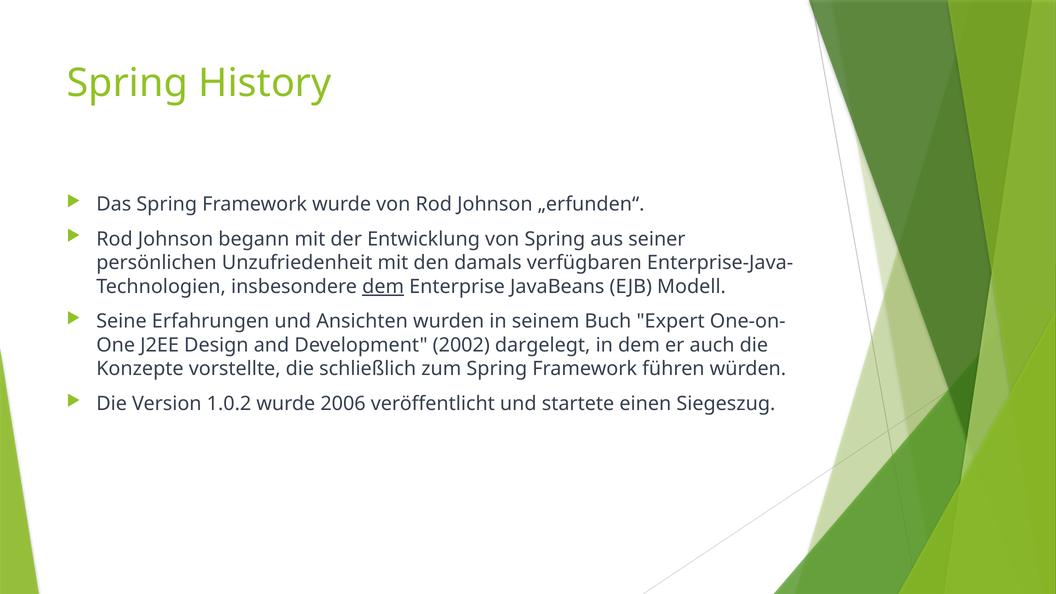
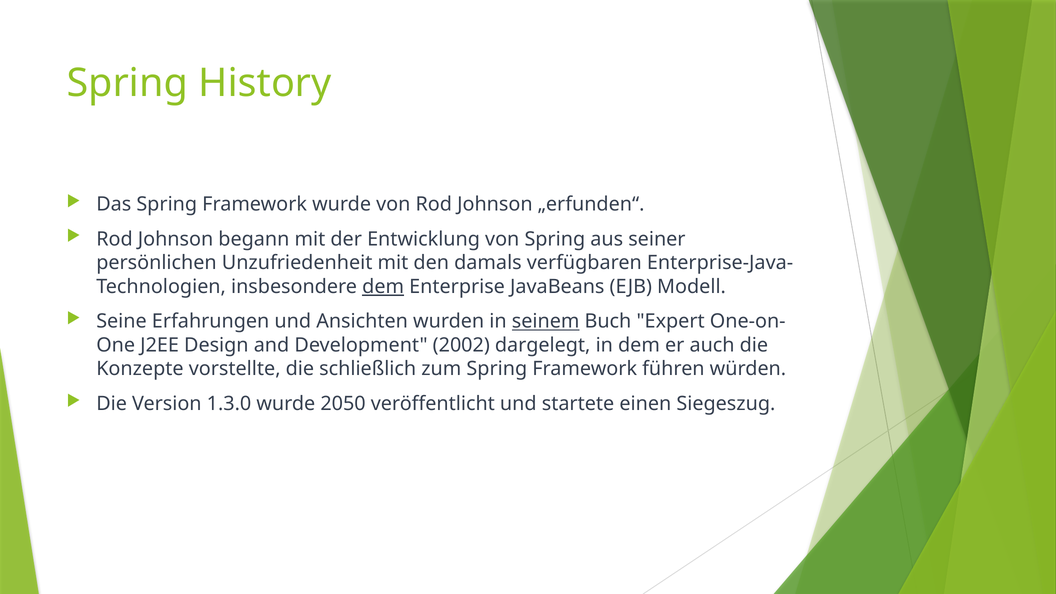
seinem underline: none -> present (546, 321)
1.0.2: 1.0.2 -> 1.3.0 (229, 404)
2006: 2006 -> 2050 (343, 404)
